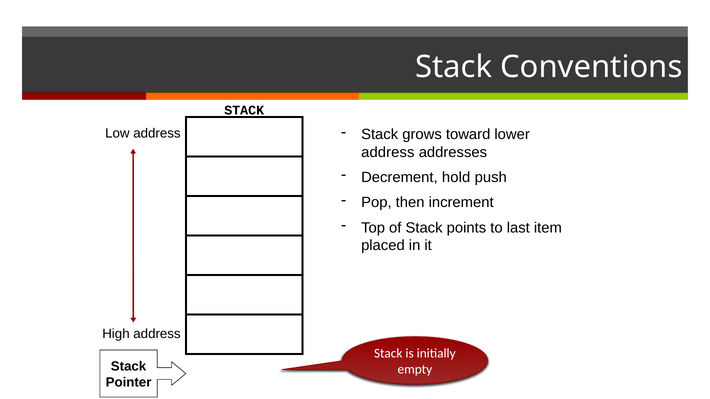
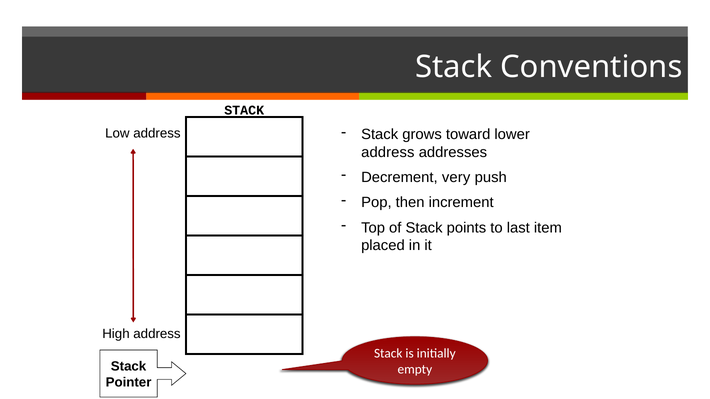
hold: hold -> very (456, 178)
